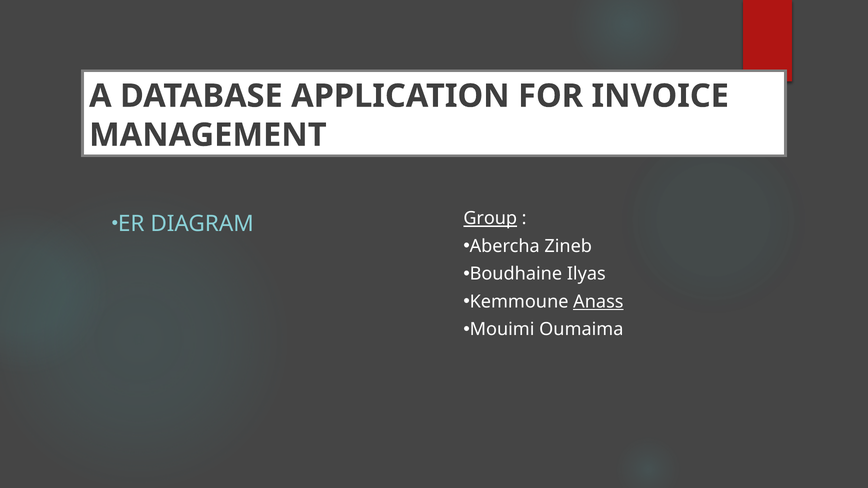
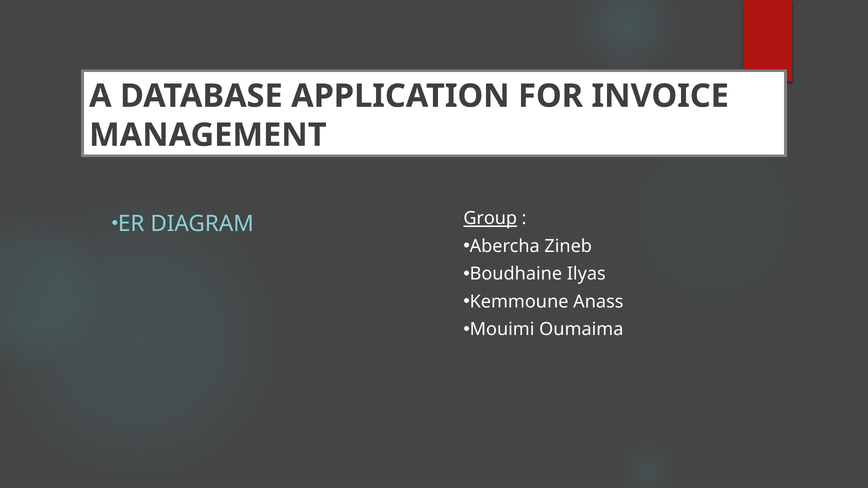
Anass underline: present -> none (598, 302)
